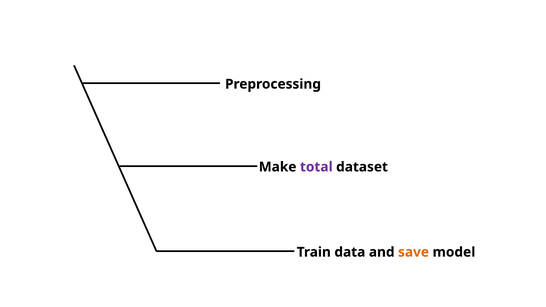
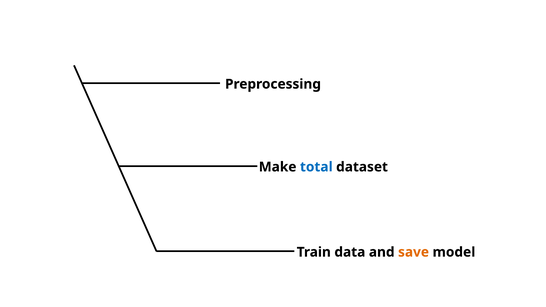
total colour: purple -> blue (316, 167)
